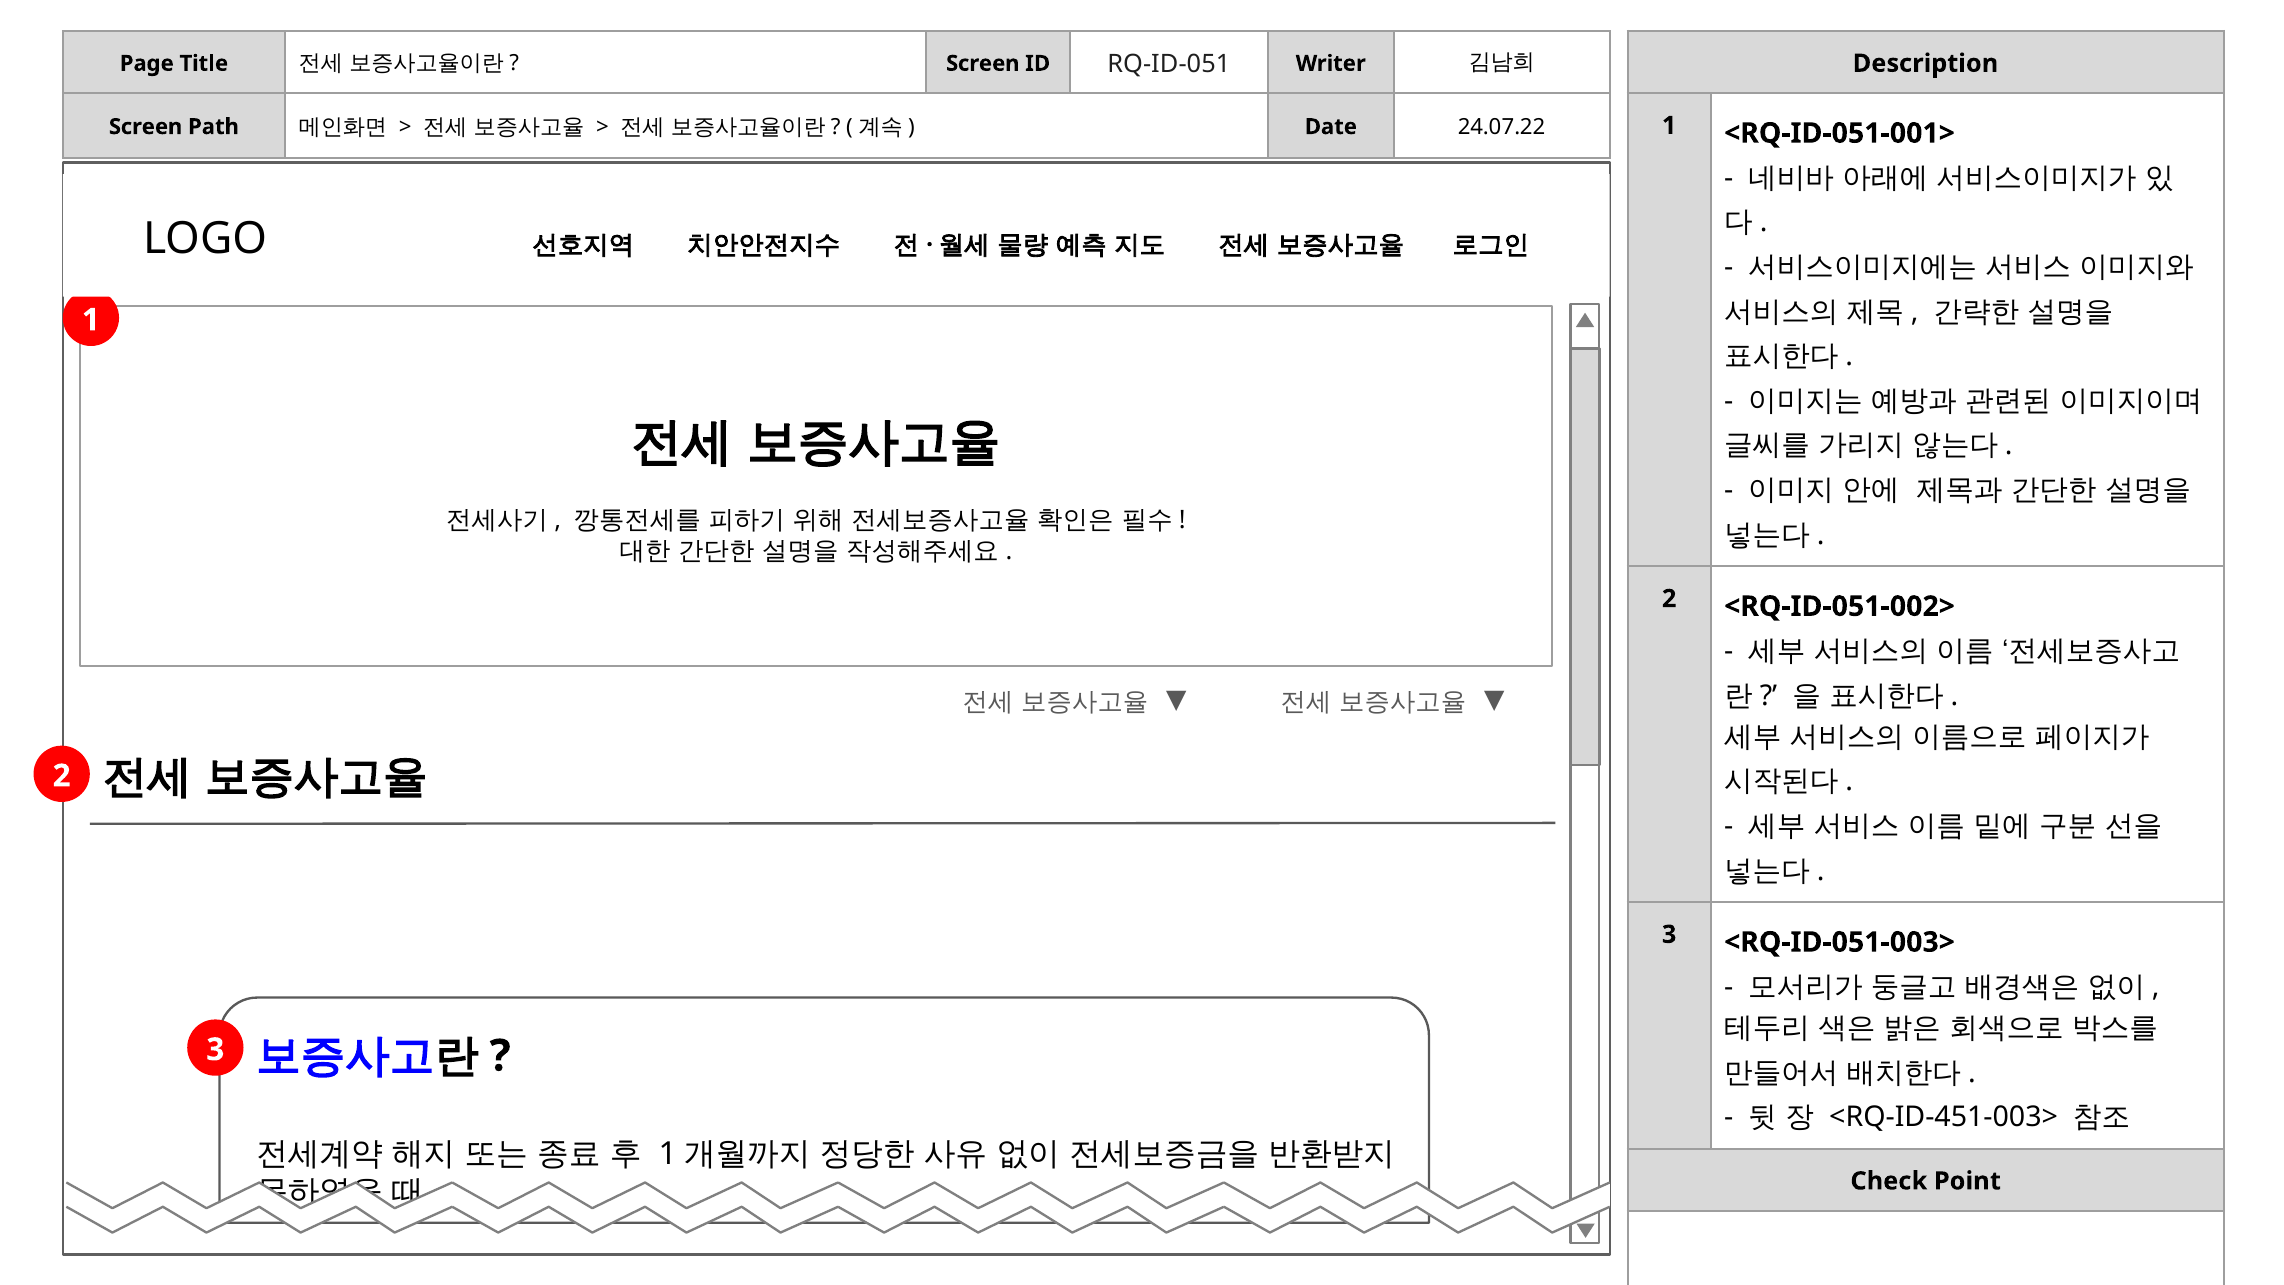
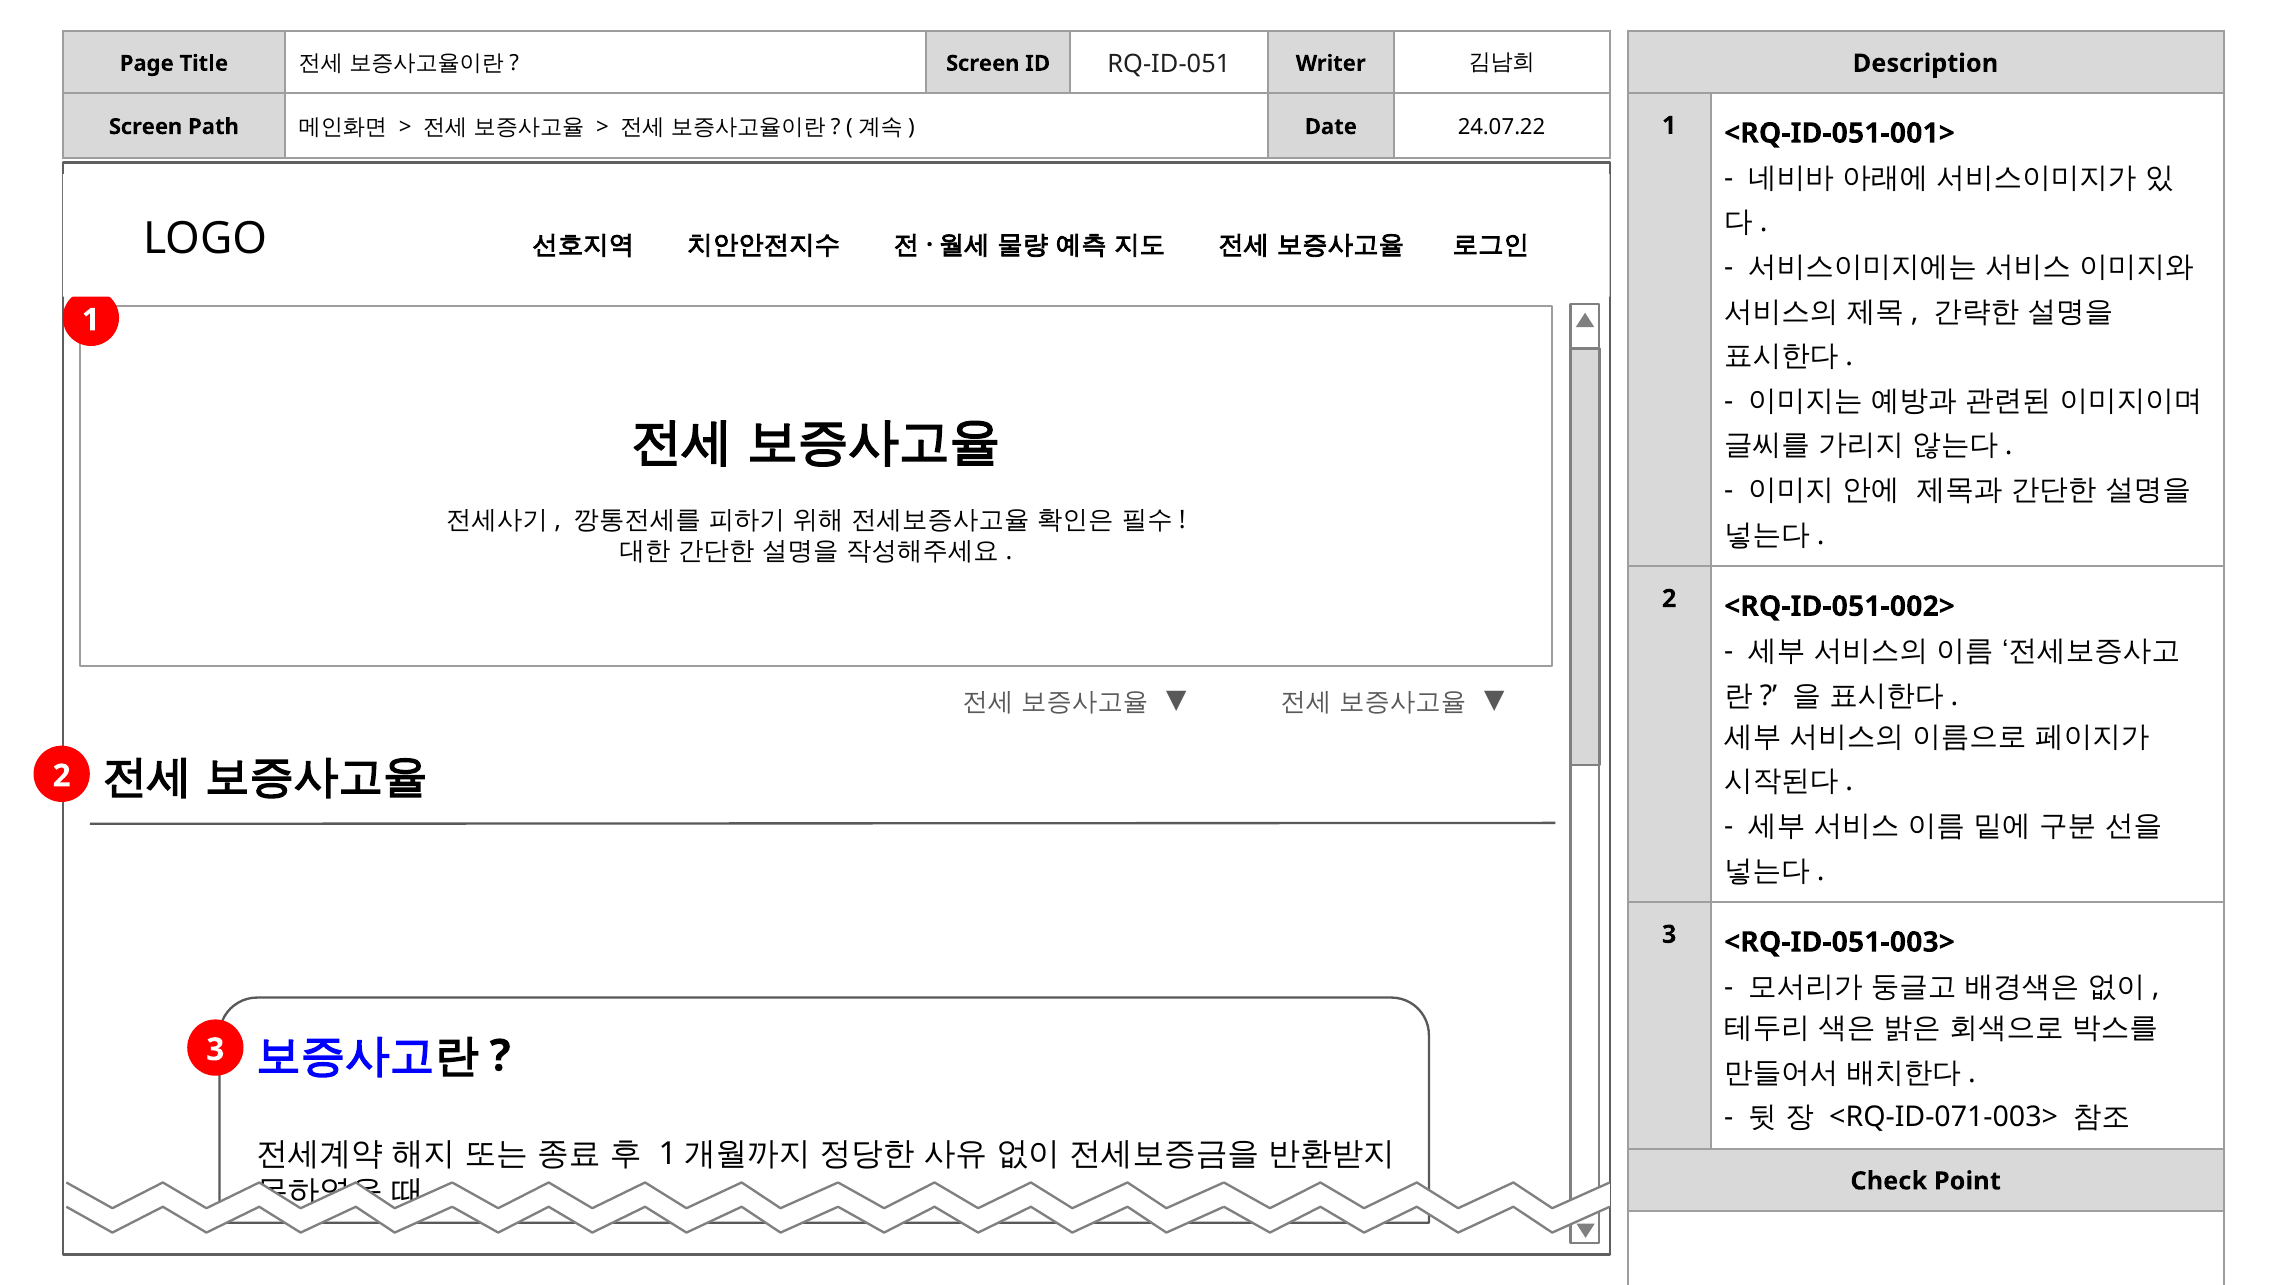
<RQ-ID-451-003>: <RQ-ID-451-003> -> <RQ-ID-071-003> (1944, 1117)
